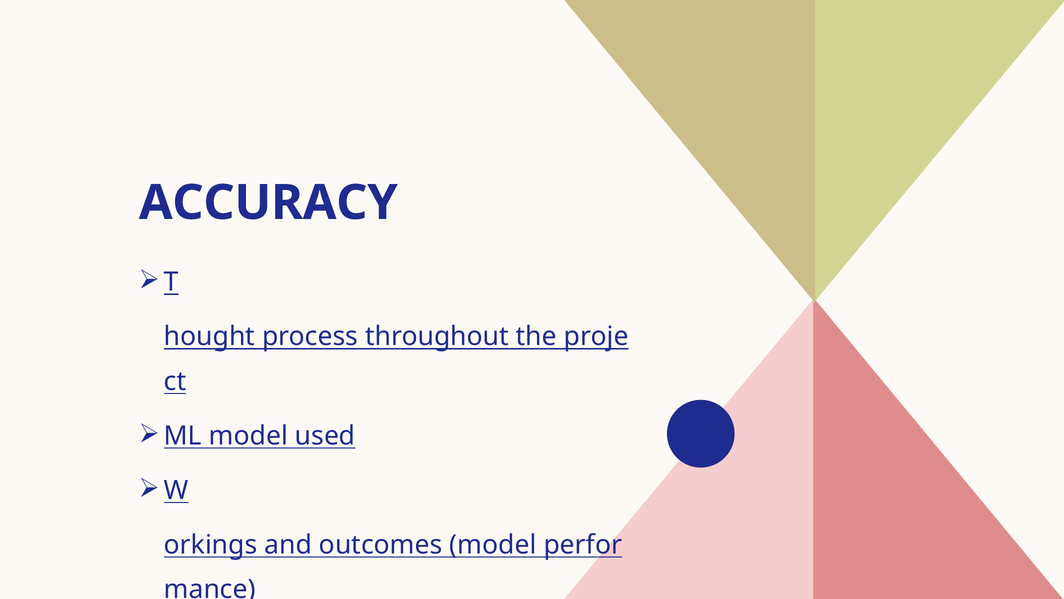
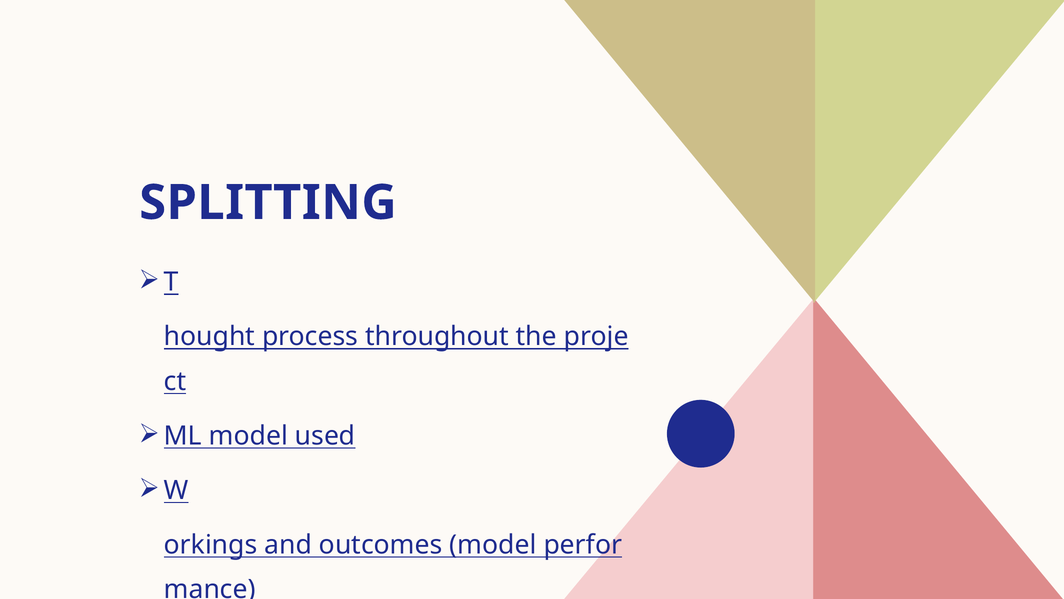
ACCURACY: ACCURACY -> SPLITTING (268, 203)
